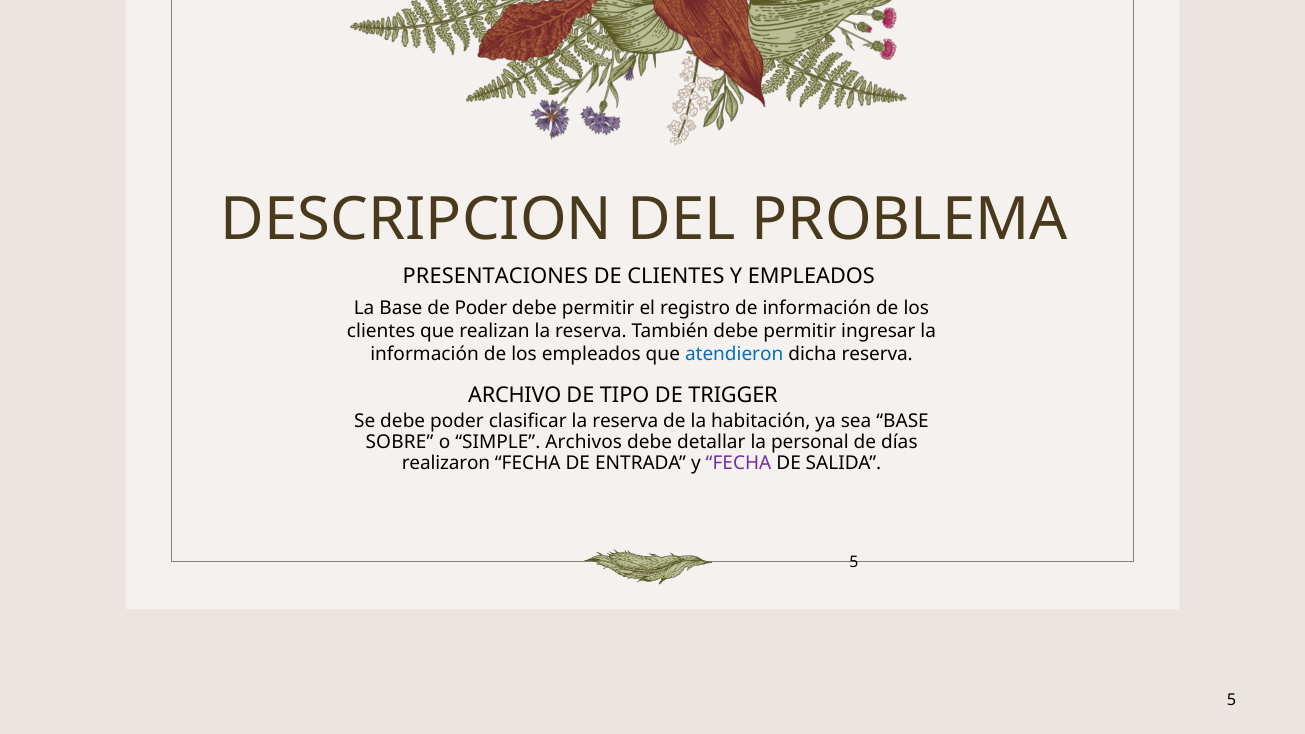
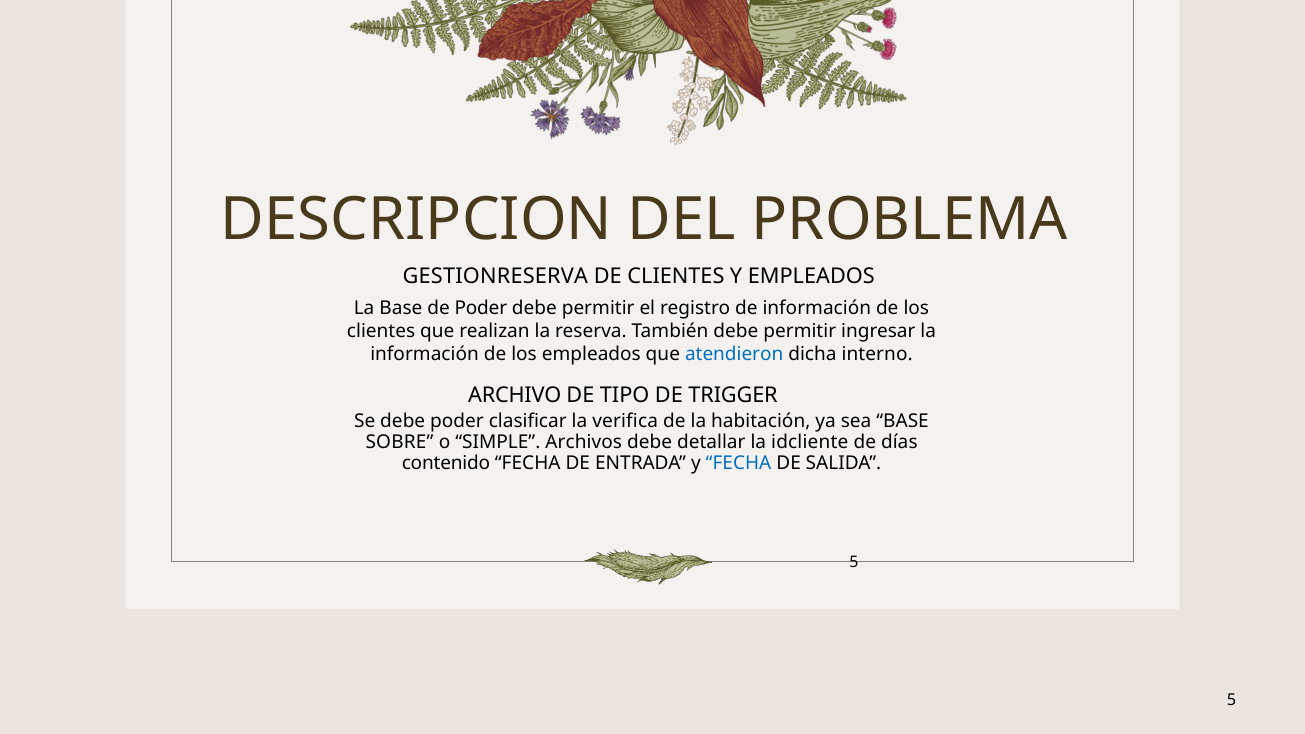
PRESENTACIONES: PRESENTACIONES -> GESTIONRESERVA (495, 276)
dicha reserva: reserva -> interno (877, 354)
clasificar la reserva: reserva -> verifica (625, 422)
personal: personal -> idcliente (810, 442)
realizaron: realizaron -> contenido (446, 463)
FECHA colour: purple -> blue (739, 463)
